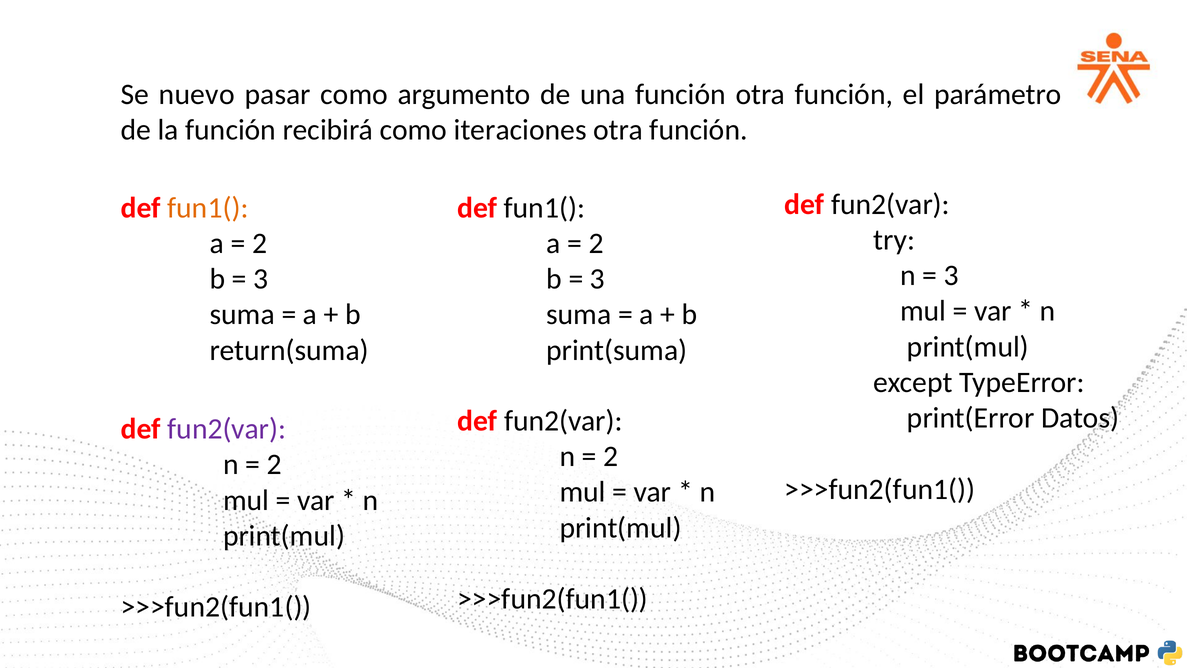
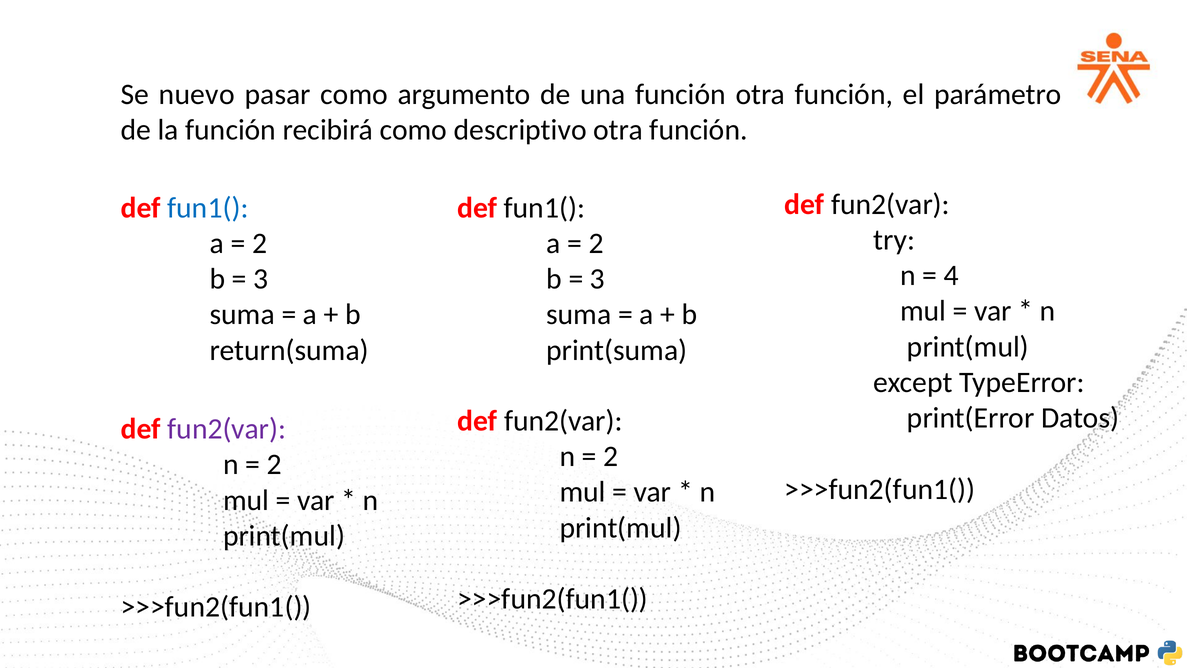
iteraciones: iteraciones -> descriptivo (520, 130)
fun1( colour: orange -> blue (208, 208)
3: 3 -> 4 (951, 275)
